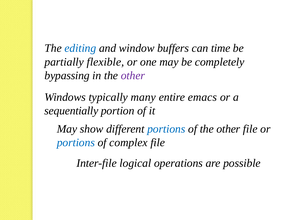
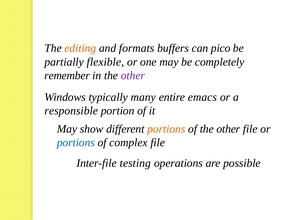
editing colour: blue -> orange (80, 48)
window: window -> formats (137, 48)
time: time -> pico (221, 48)
bypassing: bypassing -> remember (67, 76)
sequentially: sequentially -> responsible (71, 111)
portions colour: blue -> orange (166, 129)
logical: logical -> testing (135, 163)
